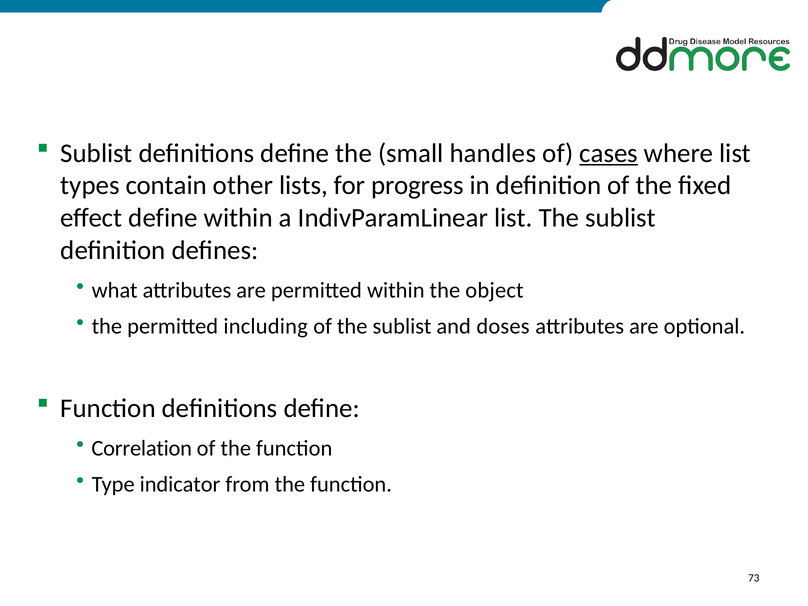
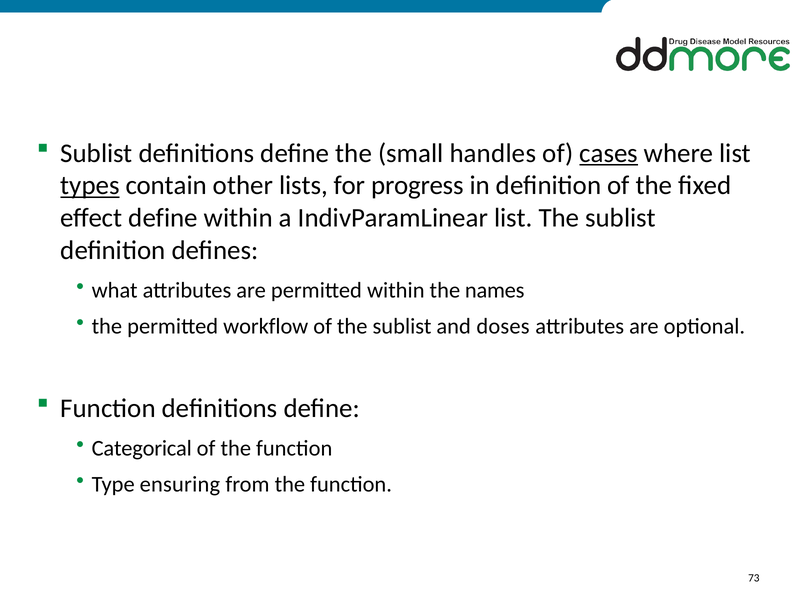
types underline: none -> present (90, 186)
object: object -> names (495, 290)
including: including -> workflow (266, 326)
Correlation: Correlation -> Categorical (142, 448)
indicator: indicator -> ensuring (180, 484)
